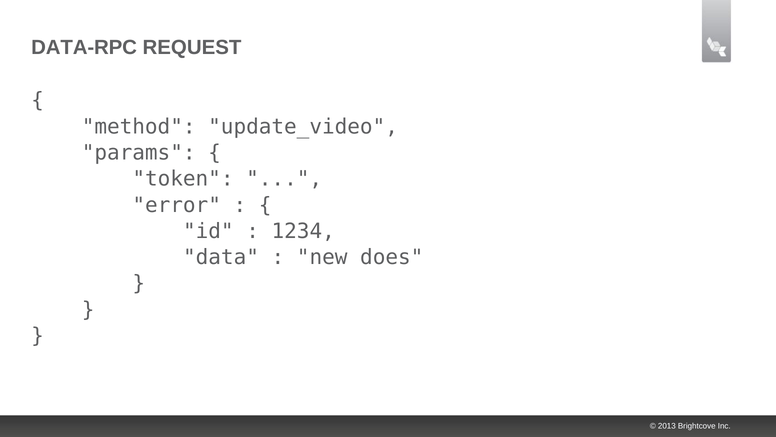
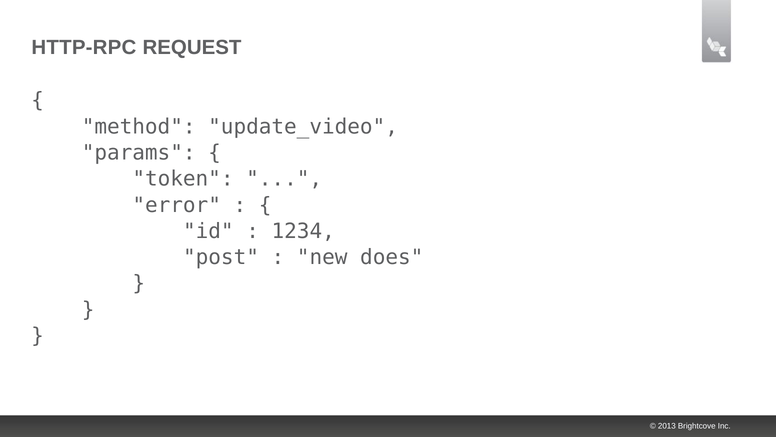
DATA-RPC: DATA-RPC -> HTTP-RPC (84, 47)
data: data -> post (221, 257)
